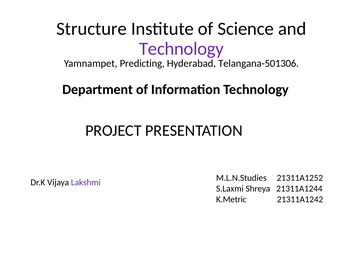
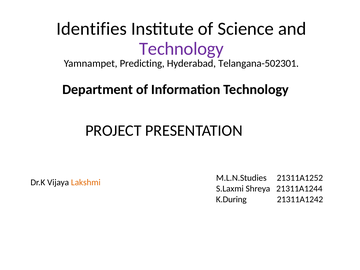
Structure: Structure -> Identifies (92, 29)
Telangana-501306: Telangana-501306 -> Telangana-502301 (259, 63)
Lakshmi colour: purple -> orange (86, 183)
K.Metric: K.Metric -> K.During (231, 200)
